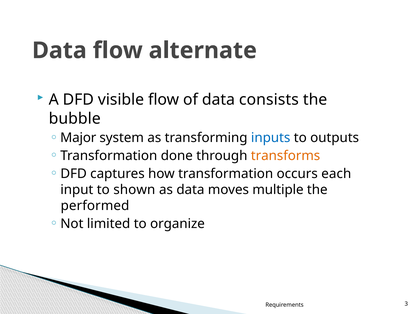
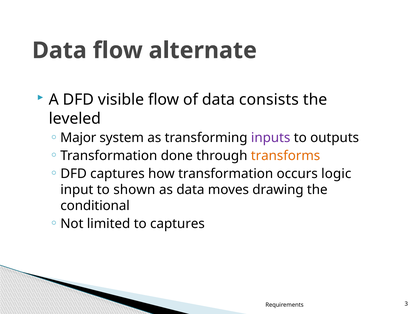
bubble: bubble -> leveled (75, 118)
inputs colour: blue -> purple (271, 138)
each: each -> logic (336, 173)
multiple: multiple -> drawing (278, 189)
performed: performed -> conditional (95, 205)
to organize: organize -> captures (177, 223)
